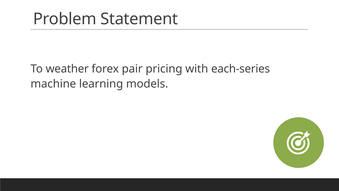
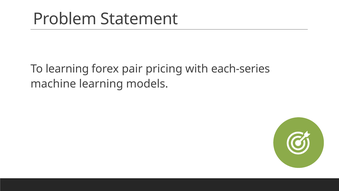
To weather: weather -> learning (67, 69)
